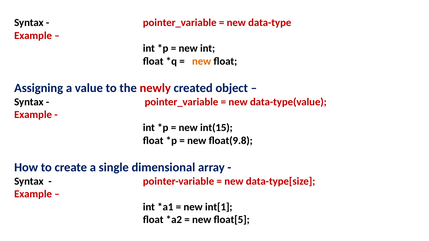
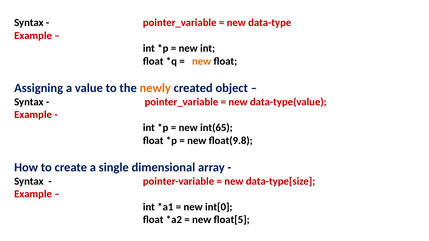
newly colour: red -> orange (155, 88)
int(15: int(15 -> int(65 (216, 128)
int[1: int[1 -> int[0 (219, 207)
